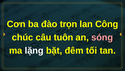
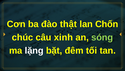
trọn: trọn -> thật (68, 24)
Công: Công -> Chốn (107, 24)
tuôn: tuôn -> xinh (63, 37)
sóng colour: pink -> light green (102, 37)
